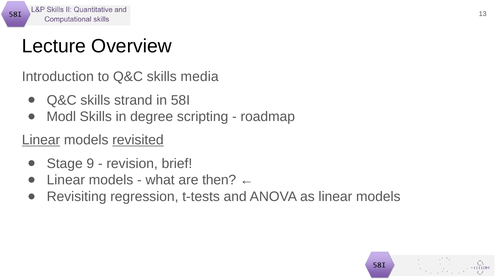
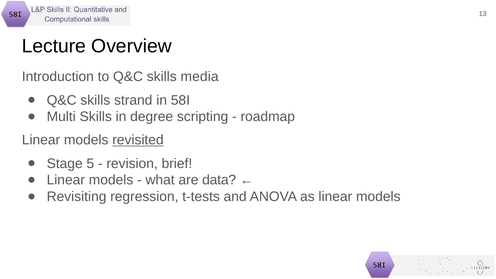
Modl: Modl -> Multi (61, 117)
Linear underline: present -> none (41, 140)
9: 9 -> 5 (90, 164)
then: then -> data (219, 180)
